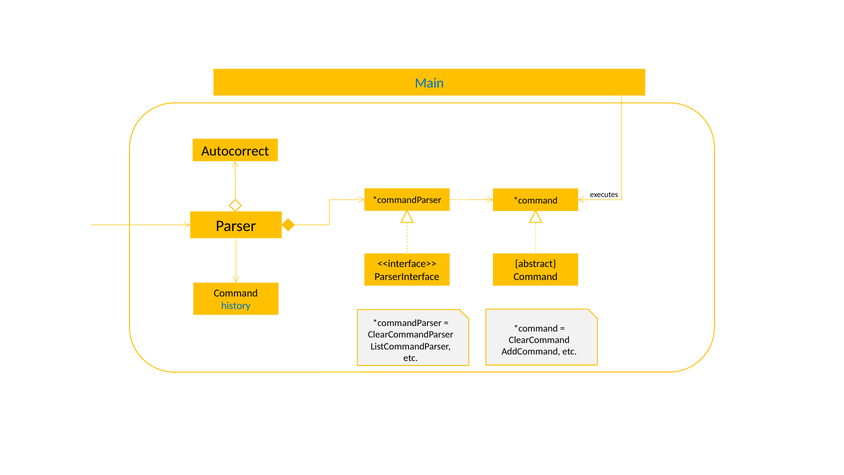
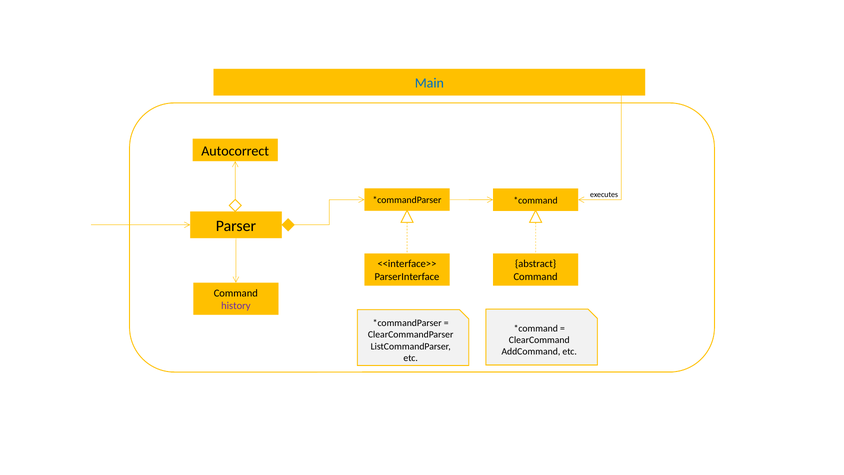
history colour: blue -> purple (236, 306)
